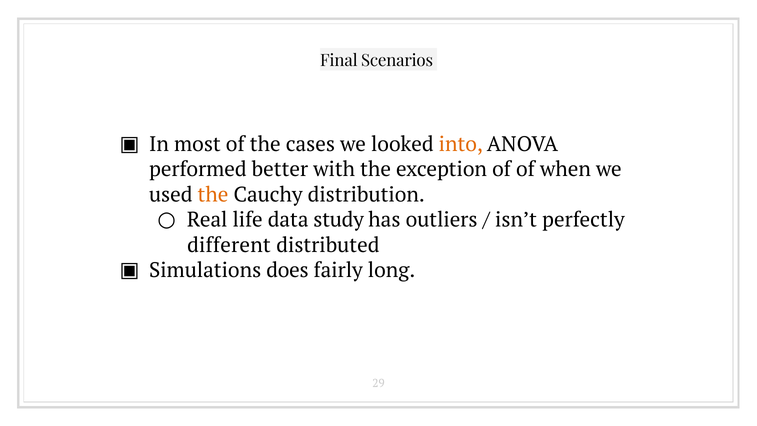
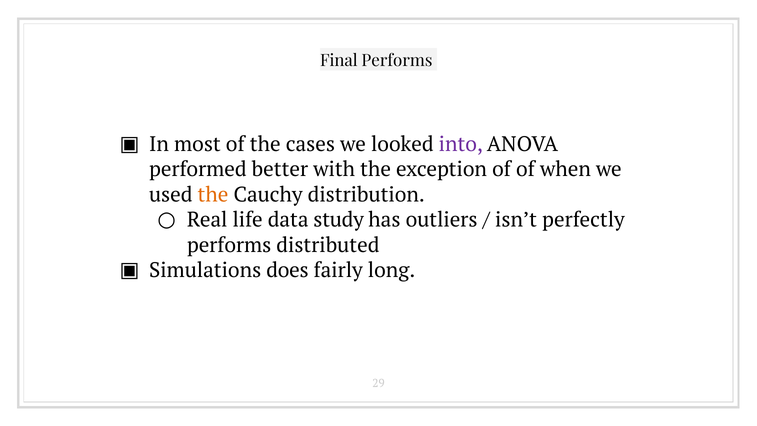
Final Scenarios: Scenarios -> Performs (397, 61)
into colour: orange -> purple (461, 144)
different: different -> performs (229, 245)
